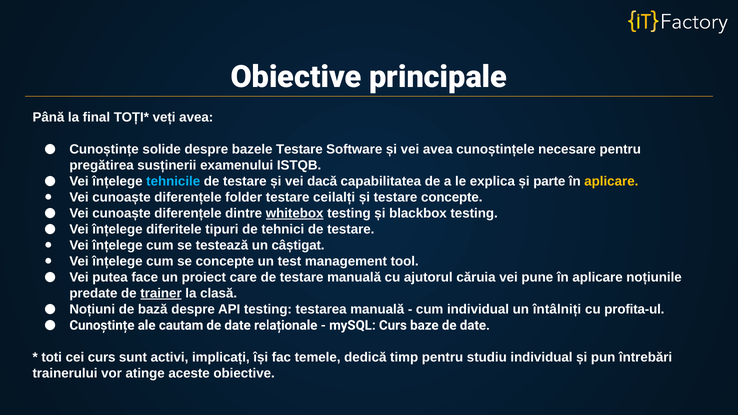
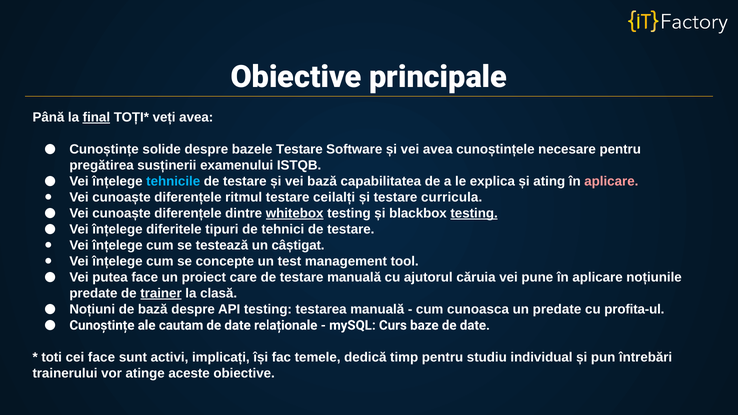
final underline: none -> present (96, 117)
vei dacă: dacă -> bază (322, 181)
parte: parte -> ating (549, 181)
aplicare colour: yellow -> pink (611, 181)
folder: folder -> ritmul (244, 197)
testare concepte: concepte -> curricula (452, 197)
testing underline: none -> present (474, 213)
cum individual: individual -> cunoasca (478, 309)
un întâlniți: întâlniți -> predate (557, 309)
cei curs: curs -> face (102, 357)
